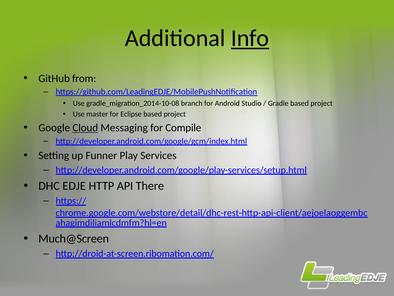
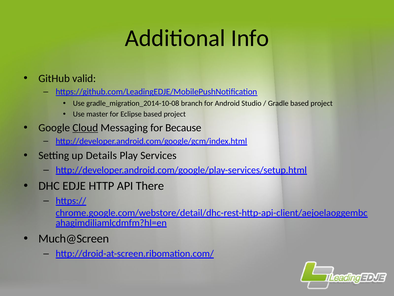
Info underline: present -> none (250, 38)
from: from -> valid (84, 78)
Compile: Compile -> Because (183, 128)
Funner: Funner -> Details (101, 155)
